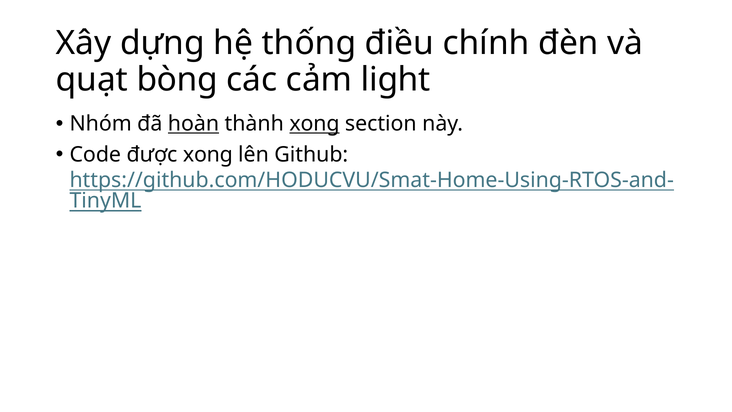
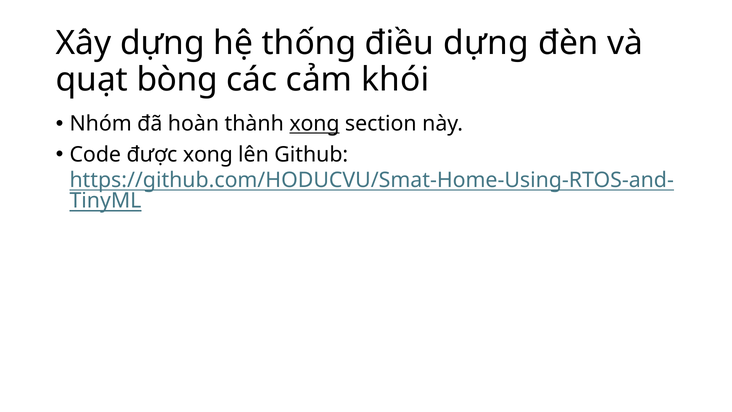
điều chính: chính -> dựng (486, 43)
light: light -> khói (395, 80)
hoàn underline: present -> none (193, 124)
